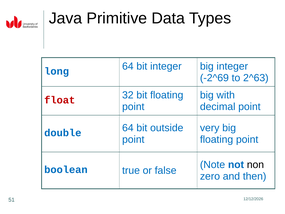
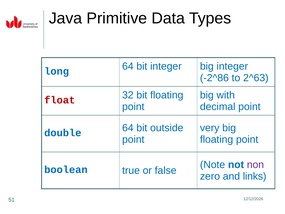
-2^69: -2^69 -> -2^86 (214, 78)
non colour: black -> purple (255, 165)
then: then -> links (255, 176)
